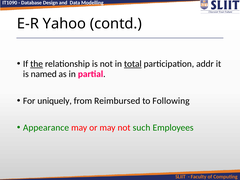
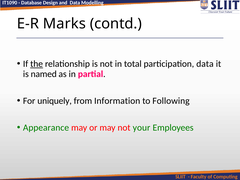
Yahoo: Yahoo -> Marks (64, 24)
total underline: present -> none (133, 64)
participation addr: addr -> data (205, 64)
Reimbursed: Reimbursed -> Information (117, 101)
such: such -> your (142, 128)
